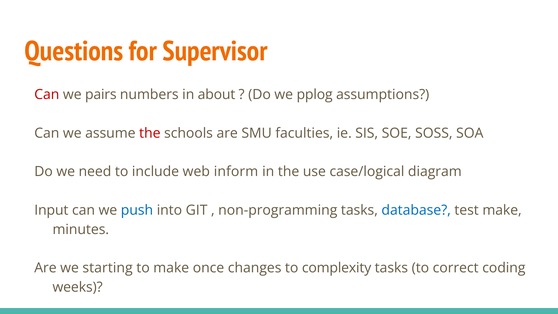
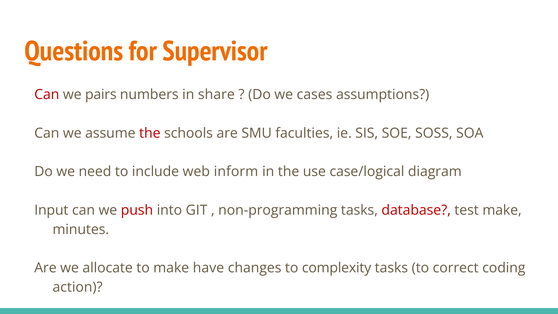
about: about -> share (216, 95)
pplog: pplog -> cases (314, 95)
push colour: blue -> red (137, 210)
database colour: blue -> red (416, 210)
starting: starting -> allocate (108, 268)
once: once -> have (208, 268)
weeks: weeks -> action (78, 287)
